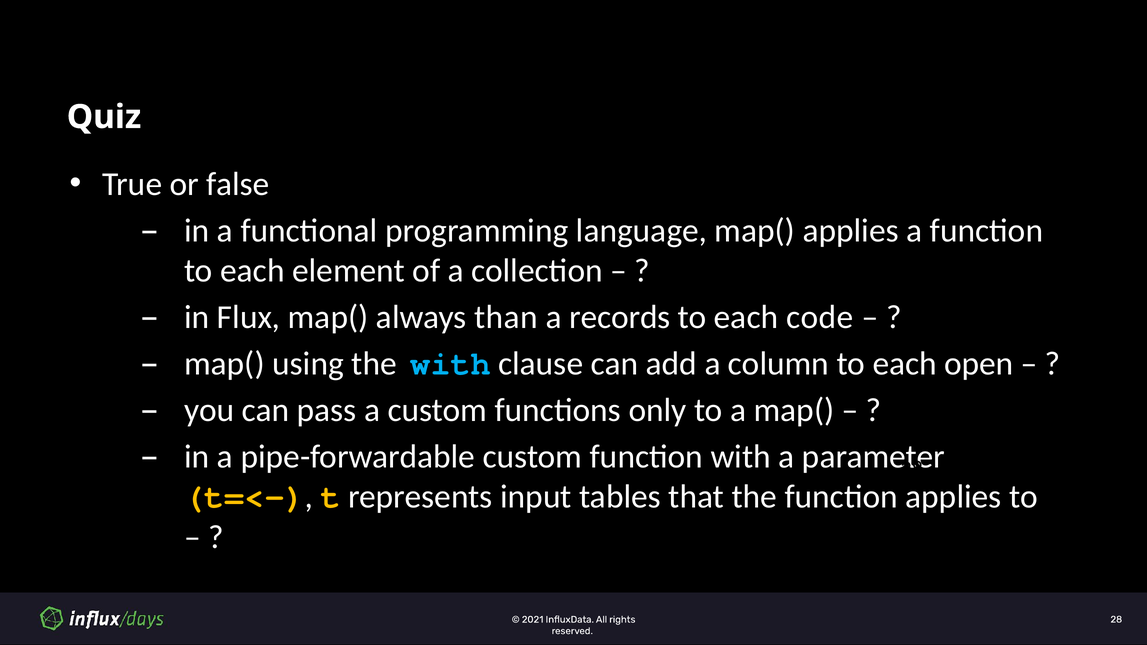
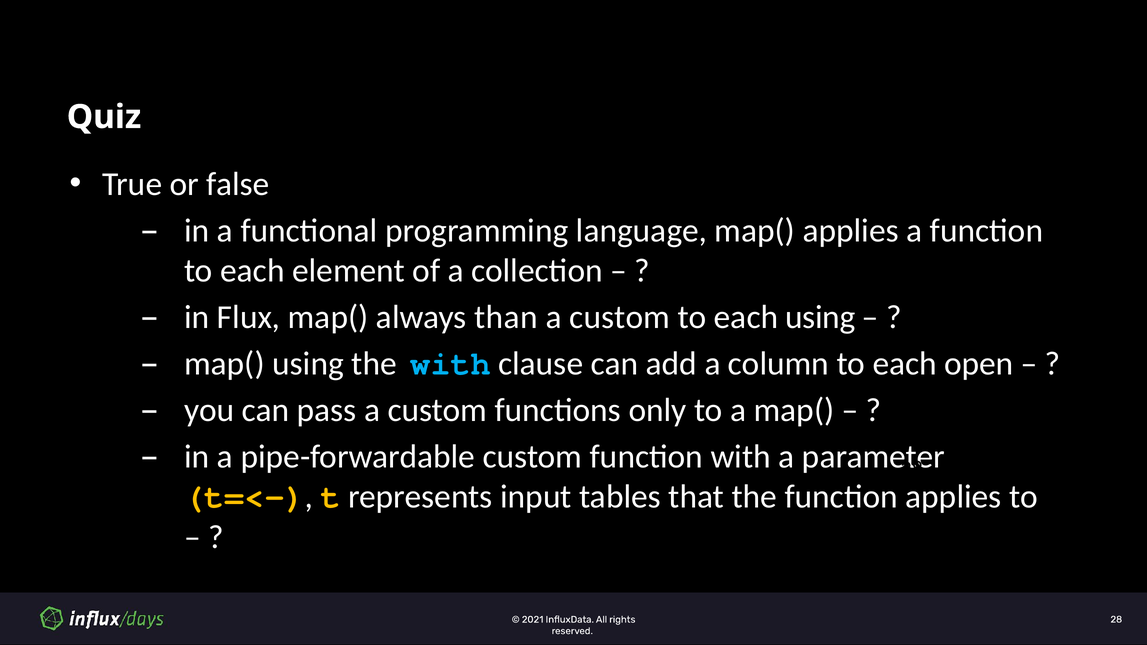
records: records -> custom (620, 317)
each code: code -> using (820, 317)
